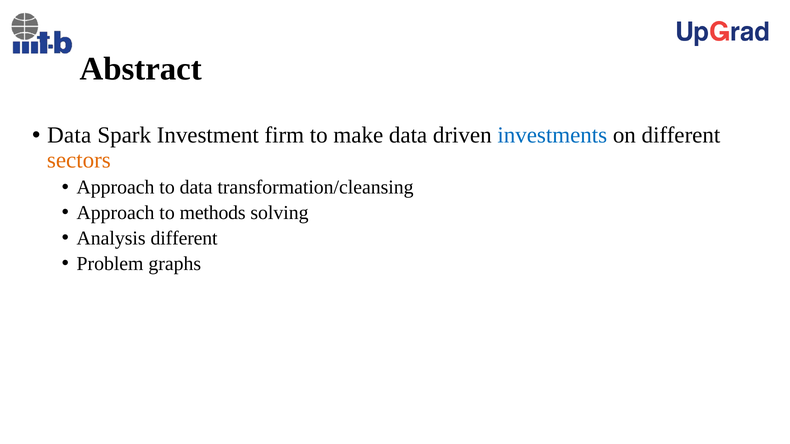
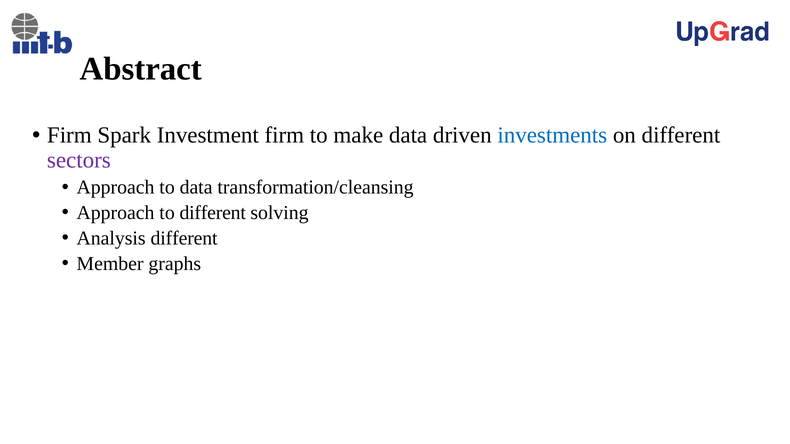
Data: Data -> Firm (69, 135)
sectors colour: orange -> purple (79, 160)
to methods: methods -> different (213, 213)
Problem: Problem -> Member (110, 264)
